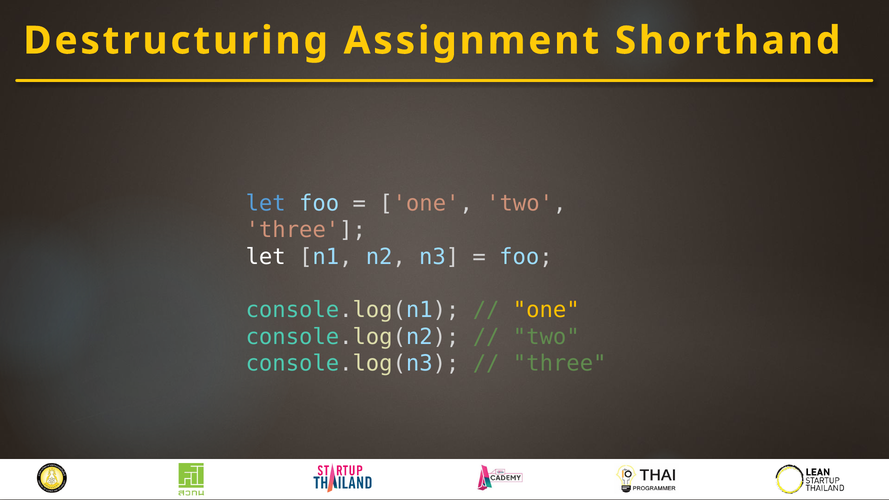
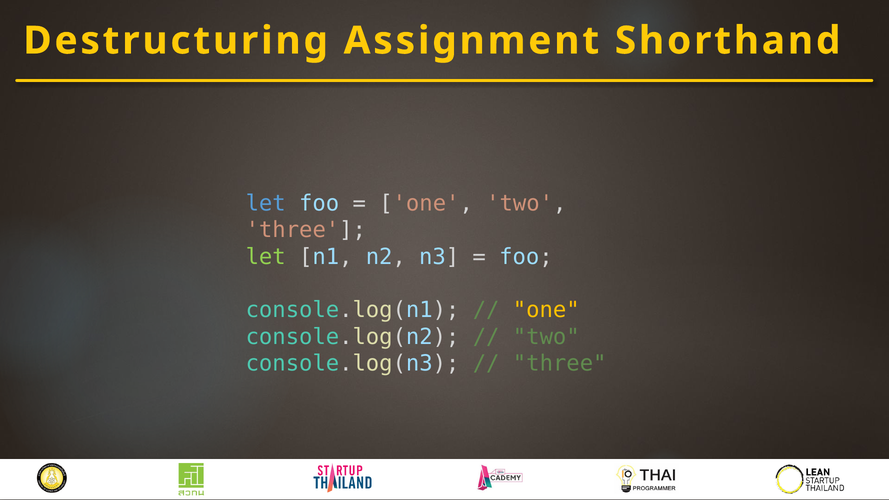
let colour: white -> light green (266, 257)
